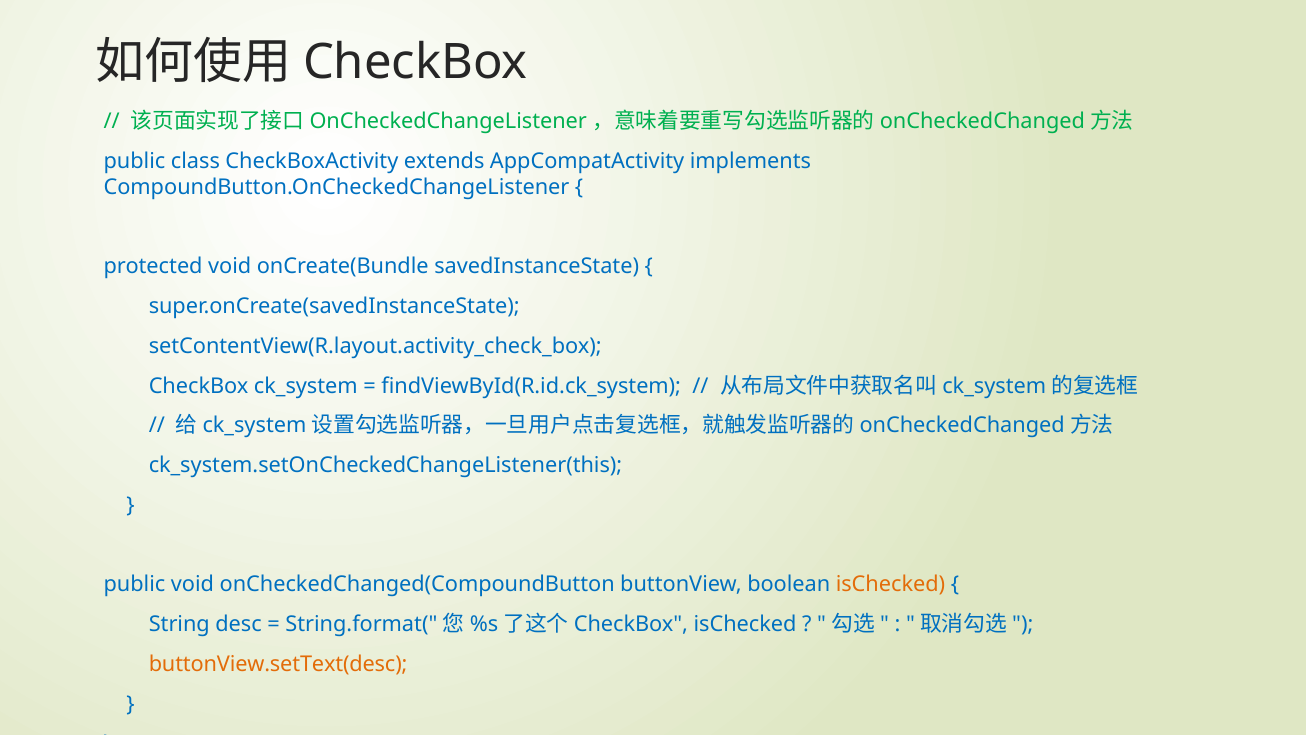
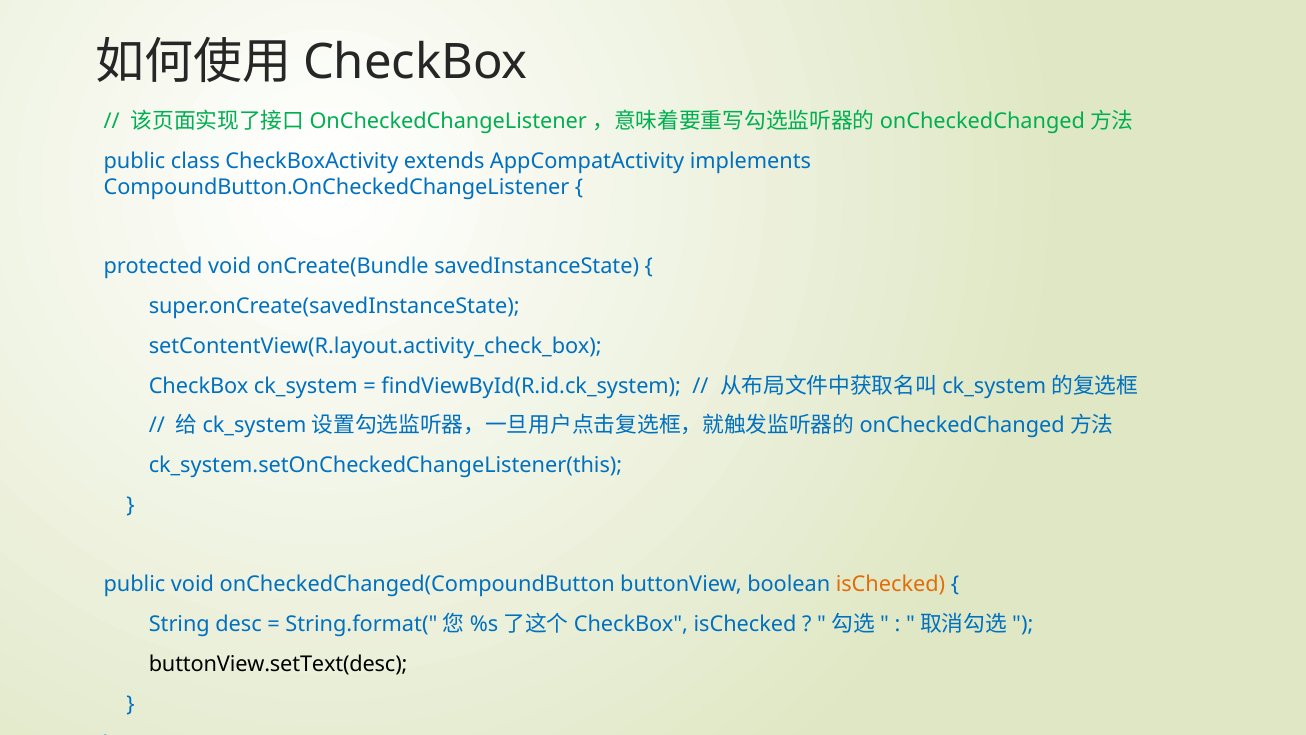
buttonView.setText(desc colour: orange -> black (278, 664)
